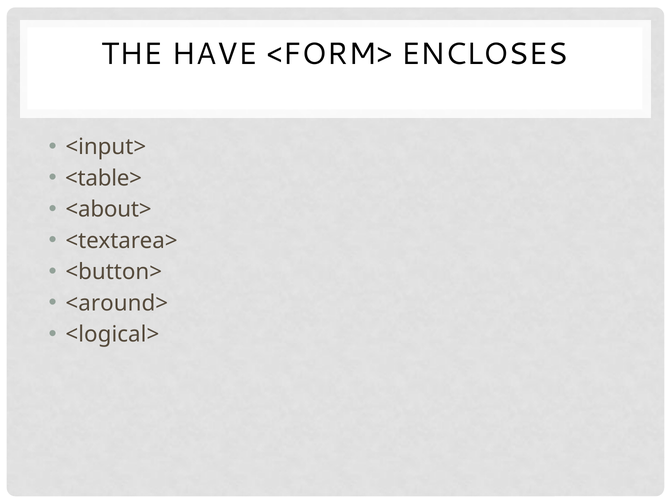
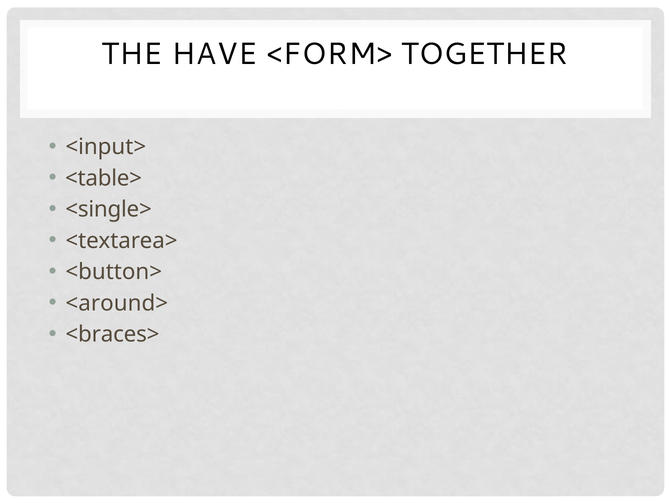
ENCLOSES: ENCLOSES -> TOGETHER (484, 54)
<about>: <about> -> <single> (109, 210)
<logical>: <logical> -> <braces> (112, 335)
